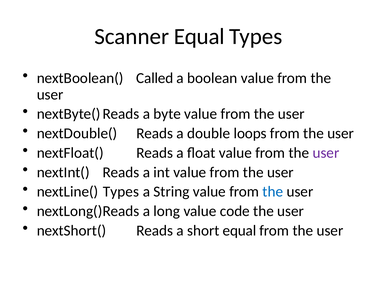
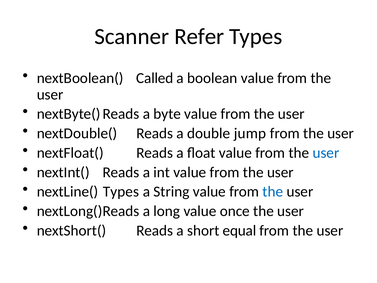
Scanner Equal: Equal -> Refer (199, 36)
loops: loops -> jump (250, 133)
user colour: purple -> blue (326, 153)
code: code -> once (235, 211)
